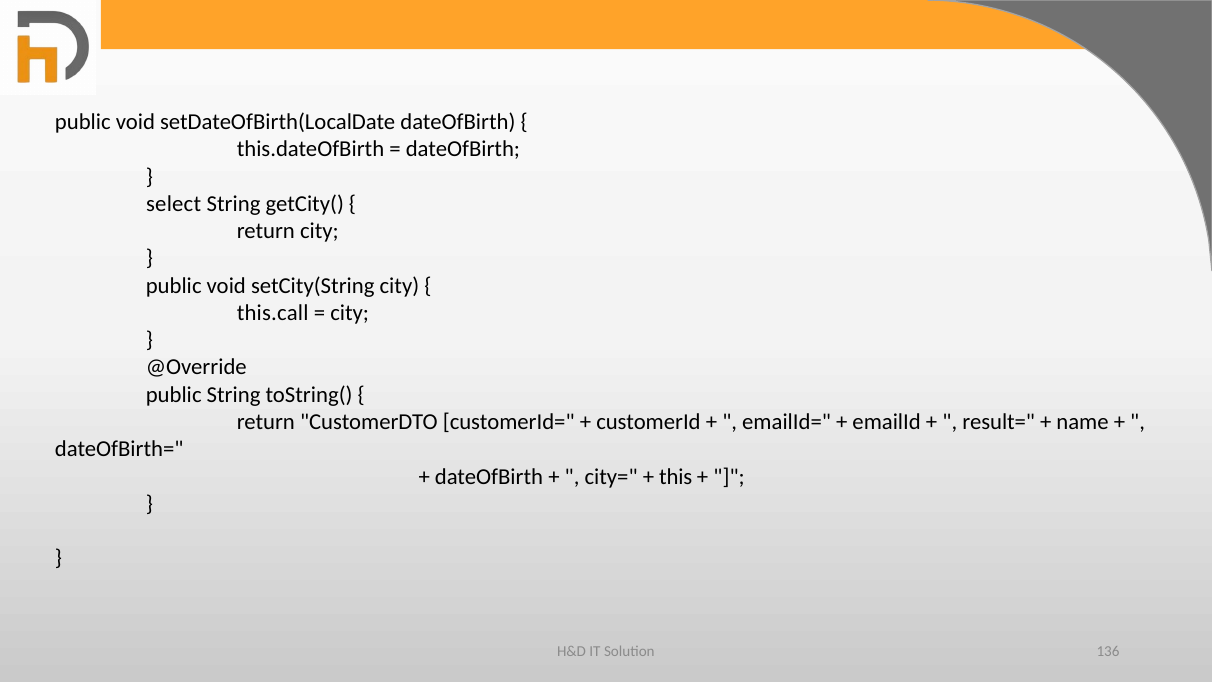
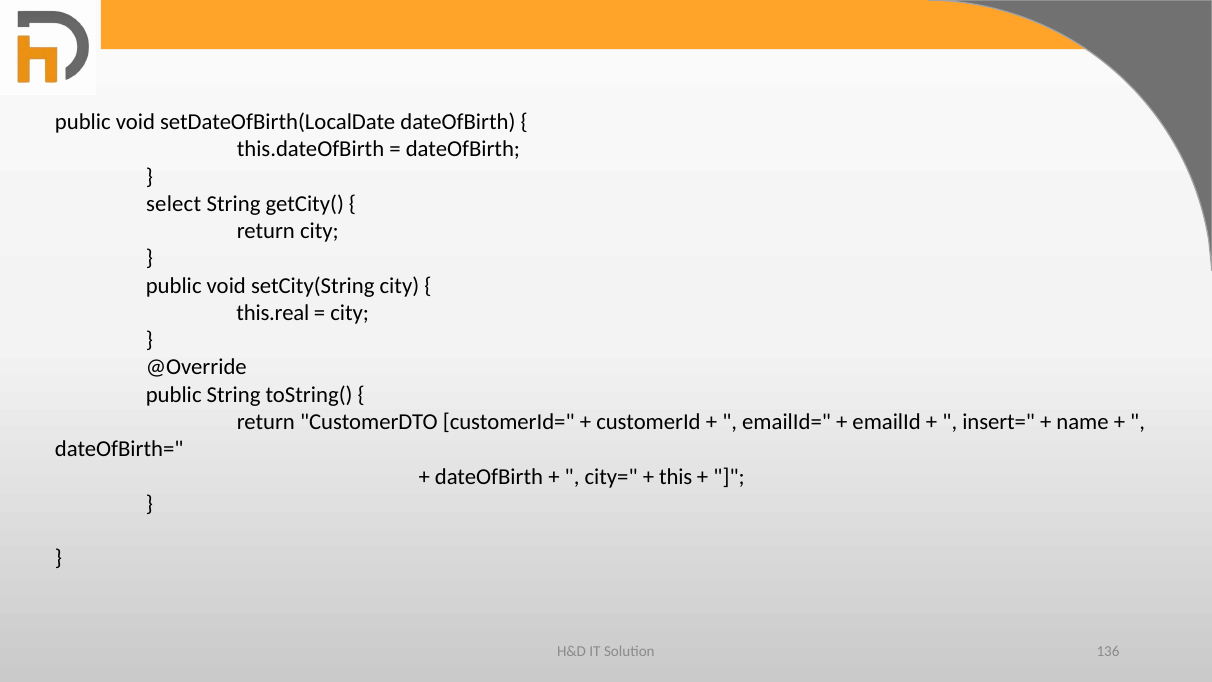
this.call: this.call -> this.real (273, 313)
result=: result= -> insert= (999, 422)
